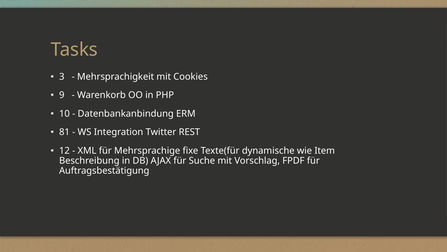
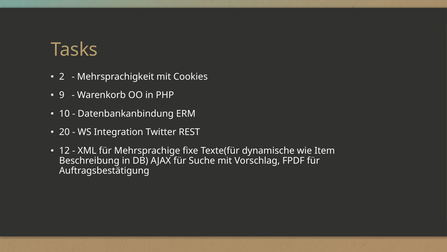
3: 3 -> 2 (62, 76)
81: 81 -> 20 (64, 132)
